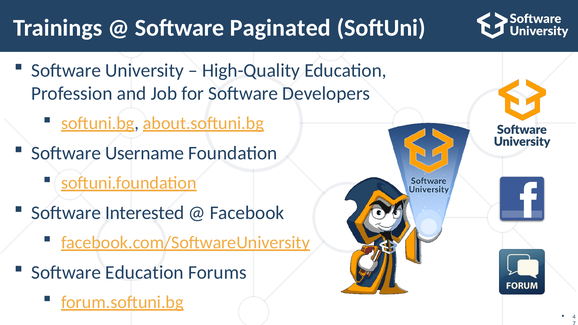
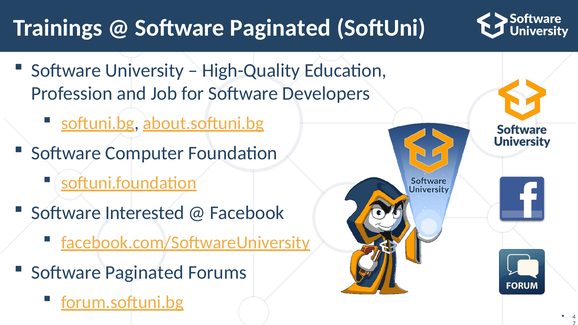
Username: Username -> Computer (145, 153)
Education: Education -> Paginated (145, 273)
